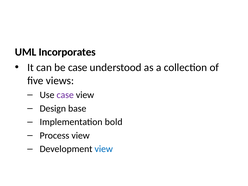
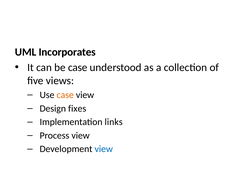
case colour: purple -> orange (65, 95)
base: base -> fixes (77, 108)
bold: bold -> links (114, 122)
